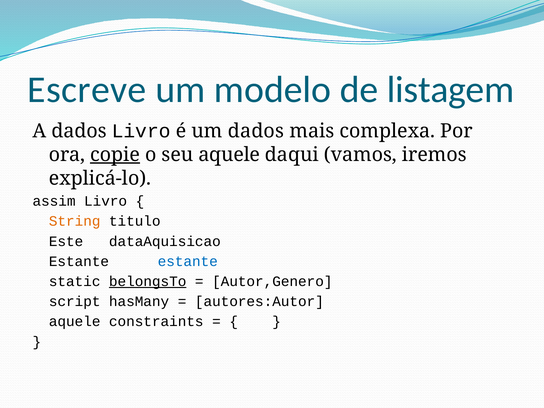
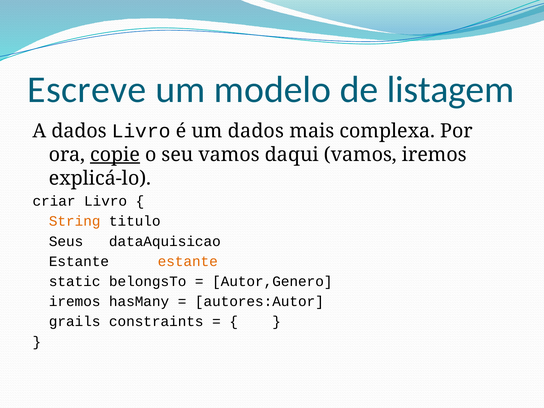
seu aquele: aquele -> vamos (229, 155)
assim: assim -> criar (54, 201)
Este: Este -> Seus (66, 241)
estante colour: blue -> orange (188, 261)
belongsTo underline: present -> none (148, 281)
script: script -> iremos (75, 301)
aquele: aquele -> grails (75, 322)
